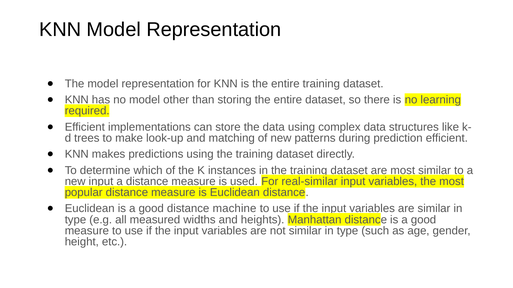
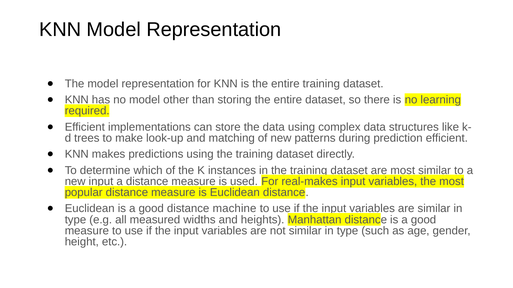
real-similar: real-similar -> real-makes (310, 182)
